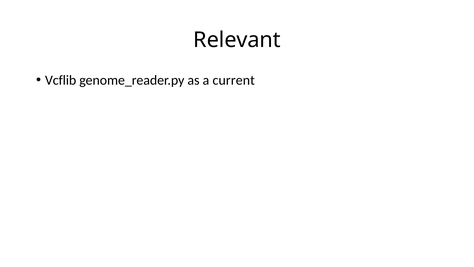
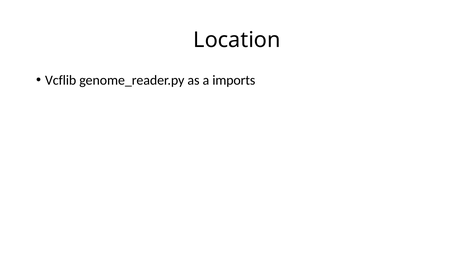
Relevant: Relevant -> Location (237, 40)
current: current -> imports (234, 80)
